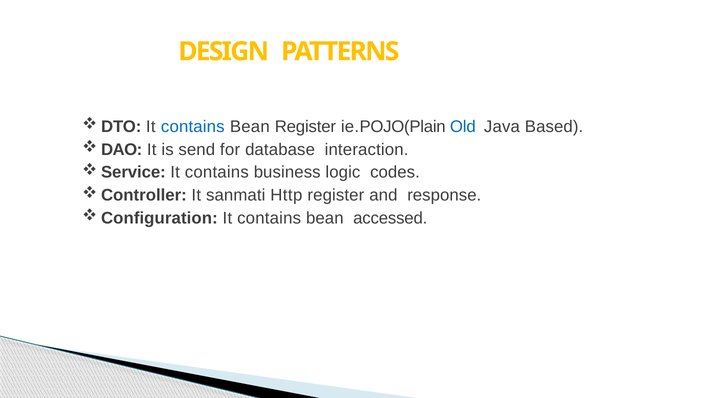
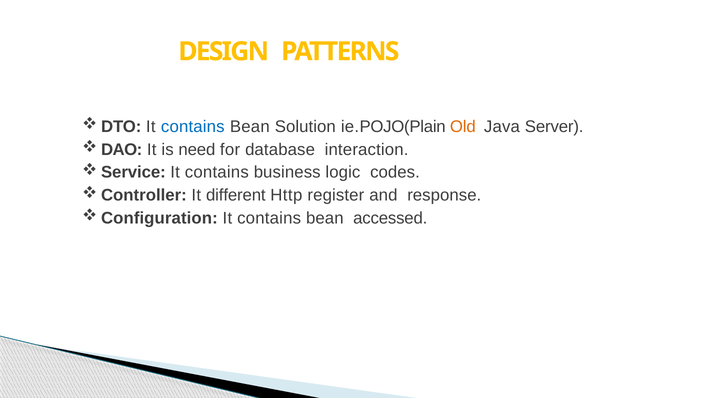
Bean Register: Register -> Solution (305, 126)
Old colour: blue -> orange (463, 126)
Based: Based -> Server (554, 126)
send: send -> need (197, 149)
sanmati: sanmati -> different (236, 195)
